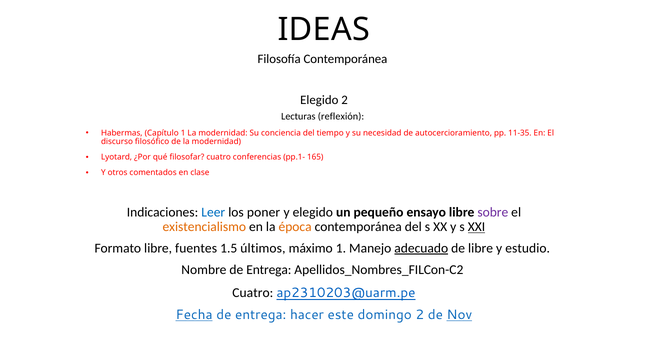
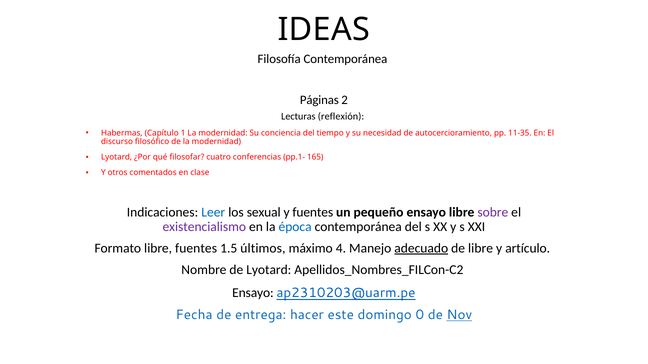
Elegido: Elegido -> Páginas (319, 100)
poner: poner -> sexual (264, 213)
y elegido: elegido -> fuentes (313, 213)
existencialismo colour: orange -> purple (204, 227)
época colour: orange -> blue (295, 227)
XXI underline: present -> none (476, 227)
máximo 1: 1 -> 4 (341, 249)
estudio: estudio -> artículo (528, 249)
Nombre de Entrega: Entrega -> Lyotard (269, 270)
Cuatro: Cuatro -> Ensayo (253, 293)
Fecha underline: present -> none (194, 315)
domingo 2: 2 -> 0 (420, 315)
